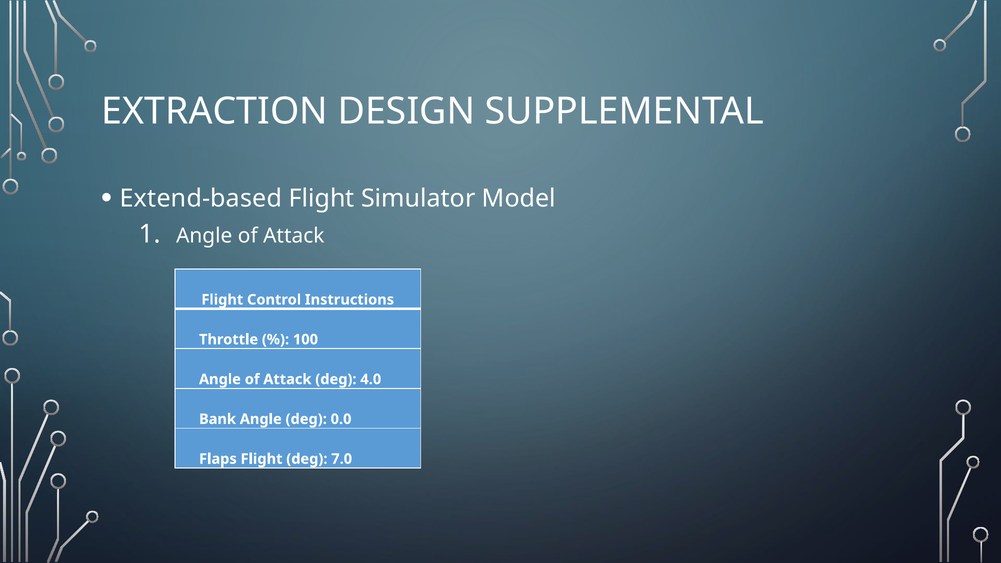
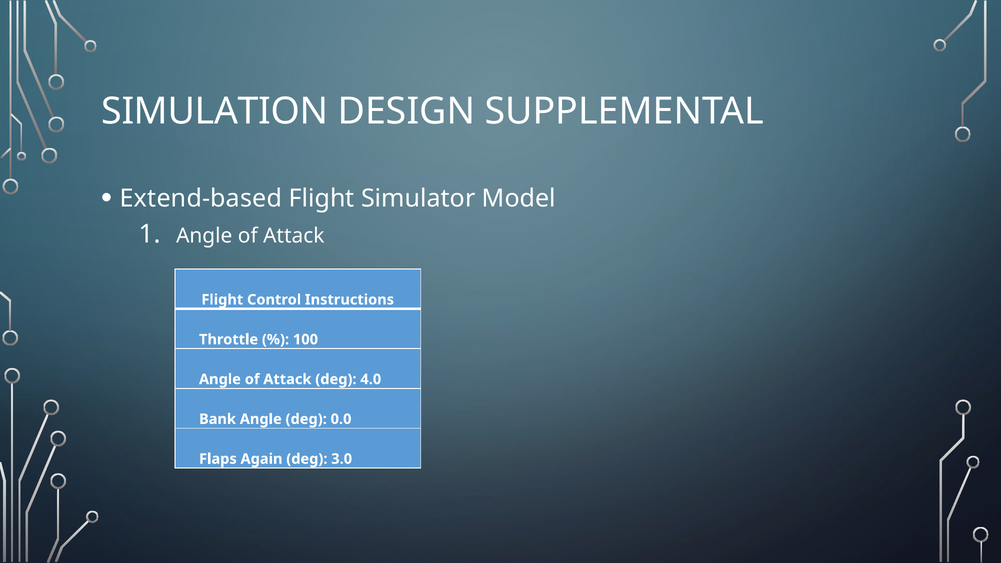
EXTRACTION: EXTRACTION -> SIMULATION (215, 111)
Flaps Flight: Flight -> Again (262, 459)
7.0: 7.0 -> 3.0 (342, 459)
